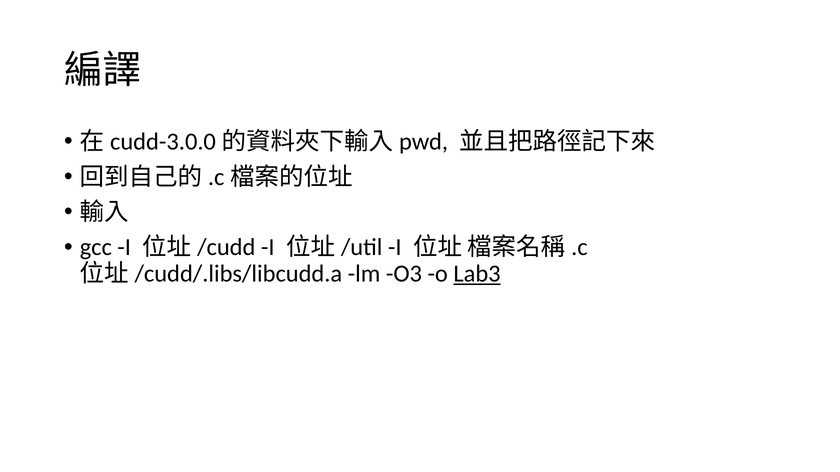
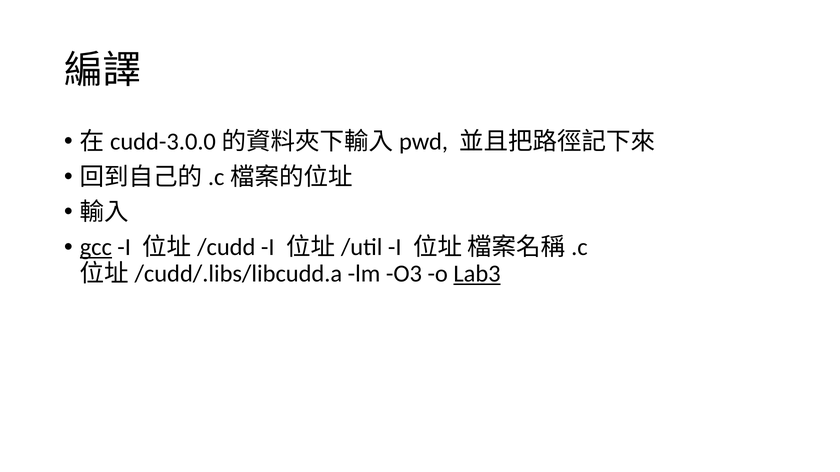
gcc underline: none -> present (96, 248)
